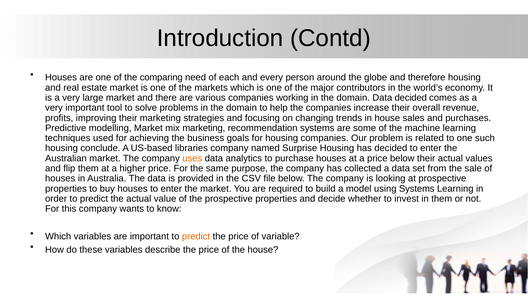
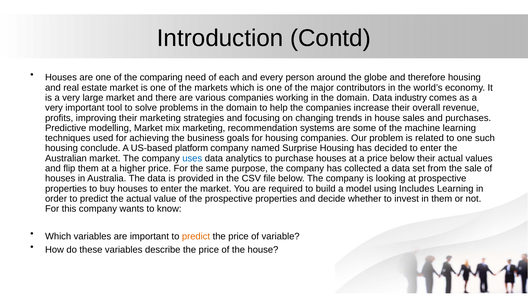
Data decided: decided -> industry (411, 98)
libraries: libraries -> platform (192, 148)
uses colour: orange -> blue (192, 158)
using Systems: Systems -> Includes (417, 189)
